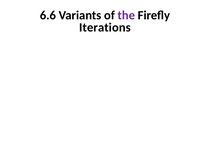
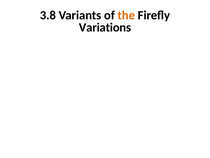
6.6: 6.6 -> 3.8 (48, 15)
the colour: purple -> orange (126, 15)
Iterations: Iterations -> Variations (105, 27)
